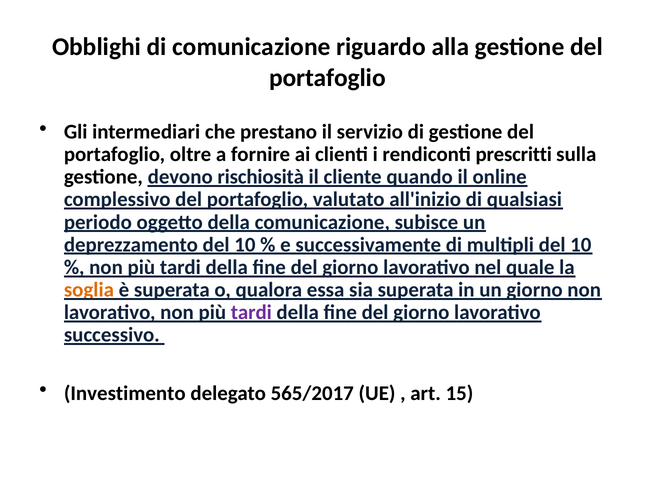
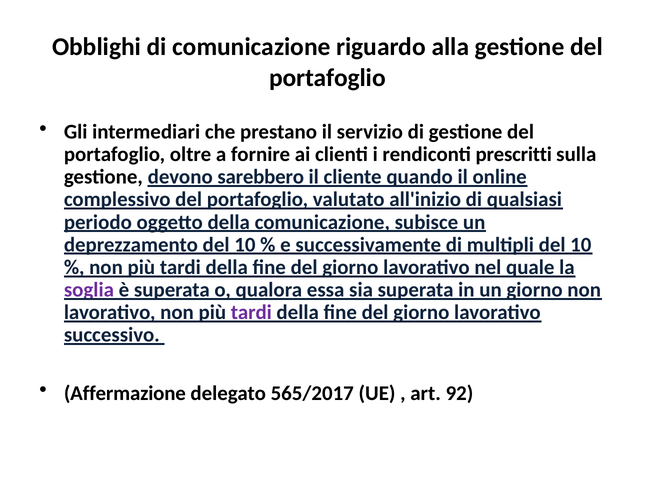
rischiosità: rischiosità -> sarebbero (261, 177)
soglia colour: orange -> purple (89, 290)
Investimento: Investimento -> Affermazione (125, 393)
15: 15 -> 92 (459, 393)
